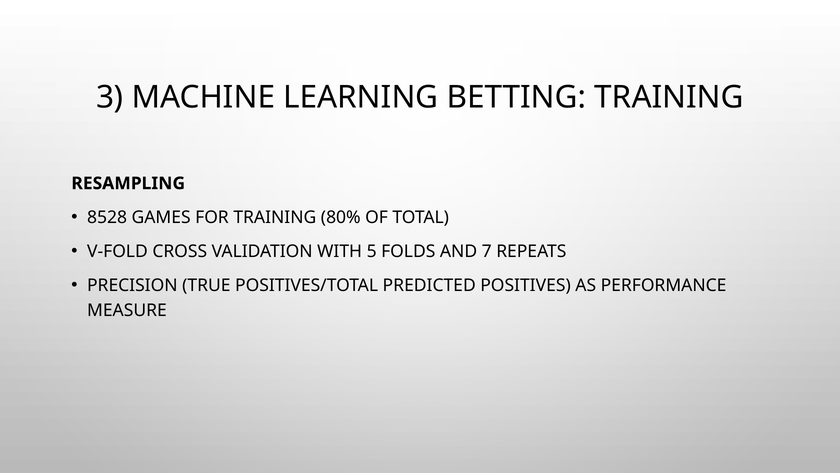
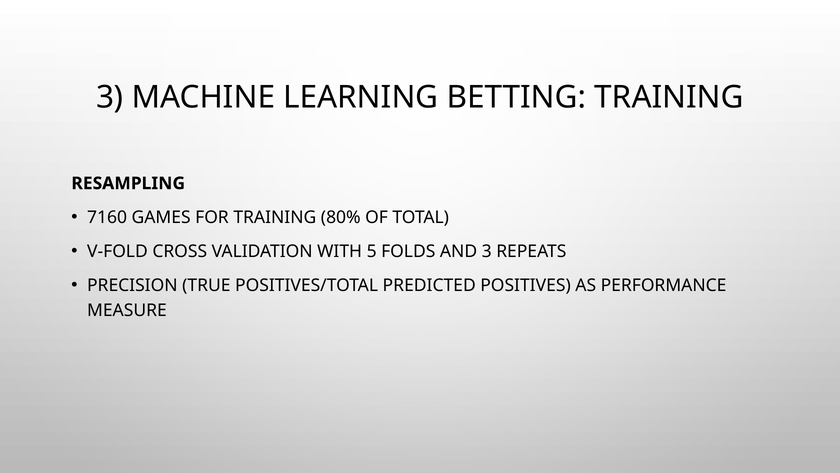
8528: 8528 -> 7160 (107, 217)
AND 7: 7 -> 3 (487, 251)
